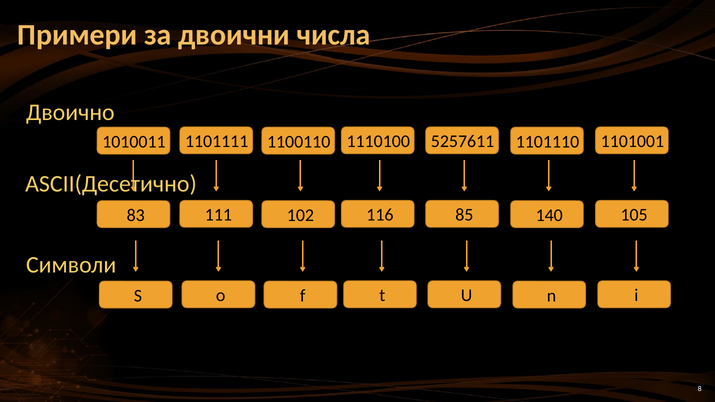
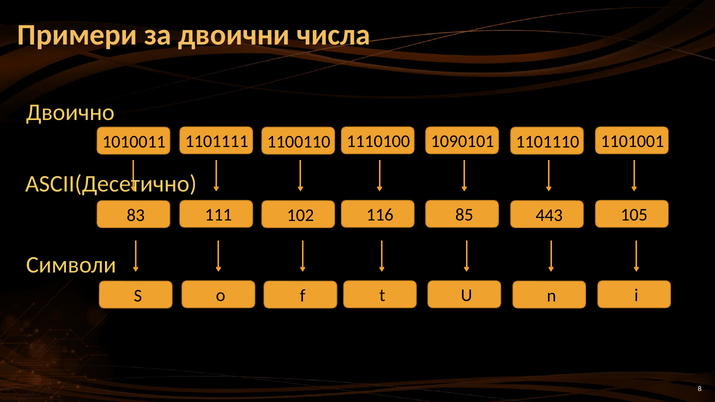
5257611: 5257611 -> 1090101 (463, 142)
140: 140 -> 443 (549, 215)
